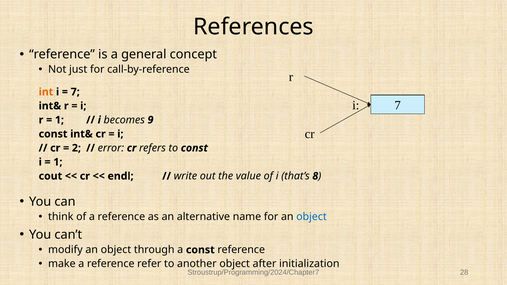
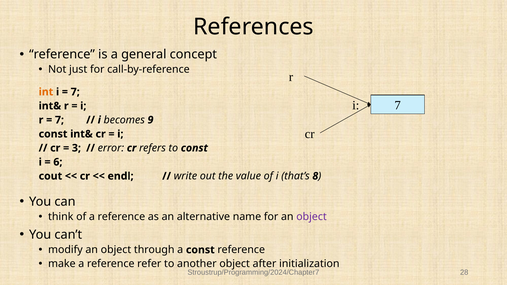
1: 1 -> 7 (59, 120)
2: 2 -> 3 (76, 148)
1: 1 -> 6 (58, 162)
object colour: blue -> purple (311, 217)
